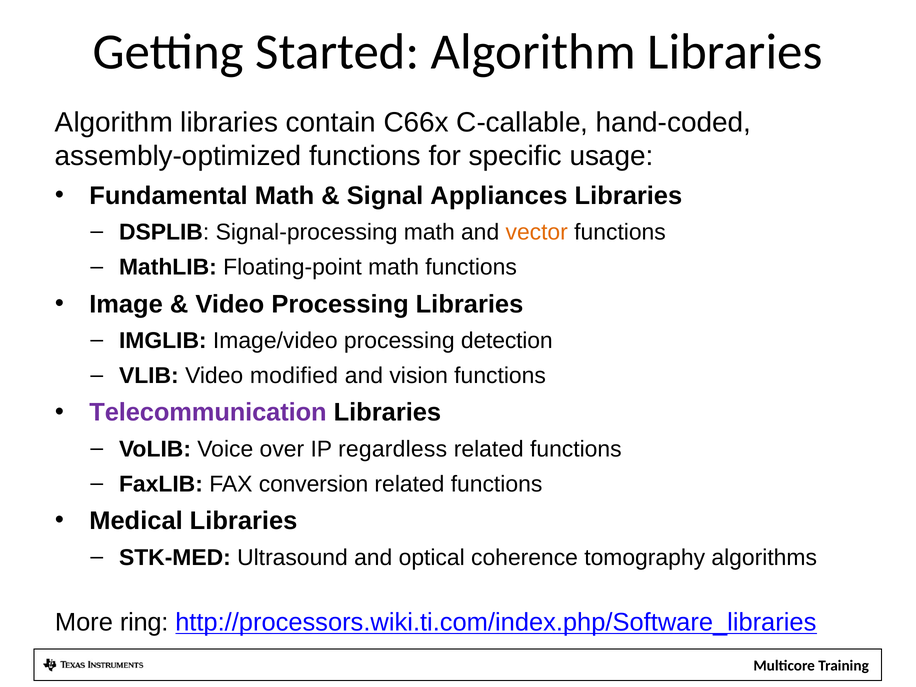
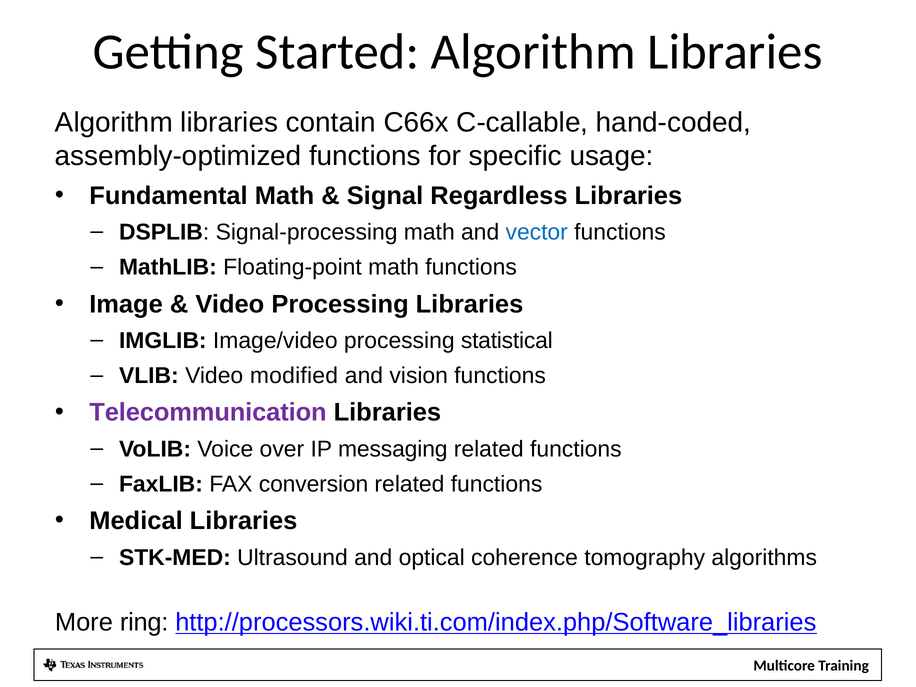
Appliances: Appliances -> Regardless (499, 196)
vector colour: orange -> blue (537, 232)
detection: detection -> statistical (507, 341)
regardless: regardless -> messaging (393, 449)
